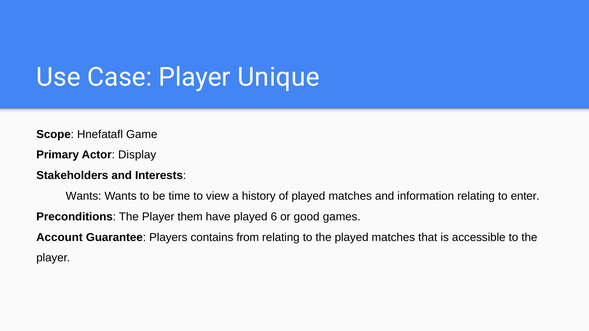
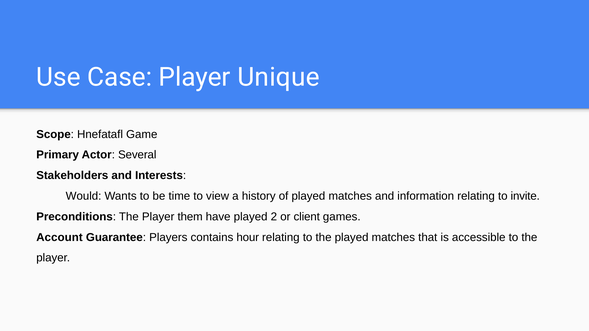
Display: Display -> Several (137, 155)
Wants: Wants -> Would (84, 196)
enter: enter -> invite (525, 196)
6: 6 -> 2 (274, 217)
good: good -> client (307, 217)
from: from -> hour (248, 238)
